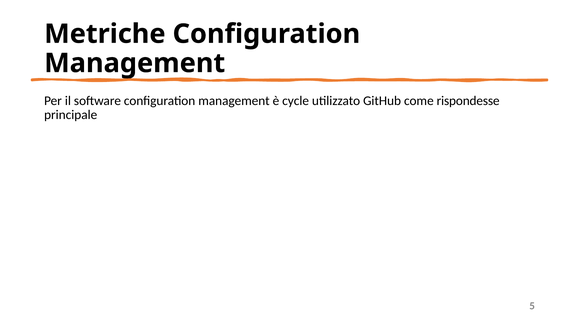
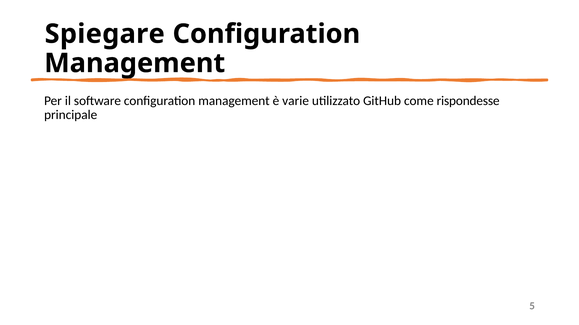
Metriche: Metriche -> Spiegare (105, 34)
cycle: cycle -> varie (296, 101)
